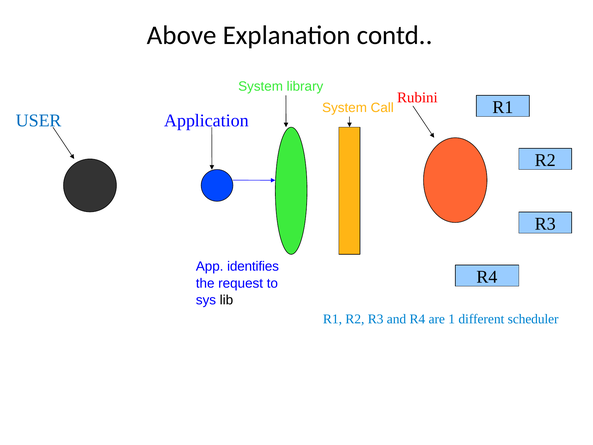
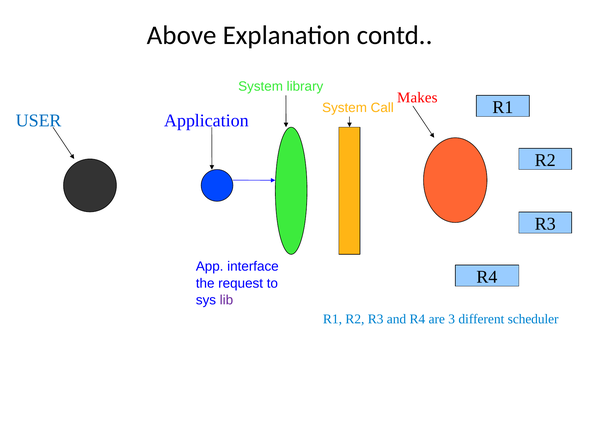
Rubini: Rubini -> Makes (417, 97)
identifies: identifies -> interface (253, 266)
lib colour: black -> purple (226, 300)
1: 1 -> 3 (452, 319)
